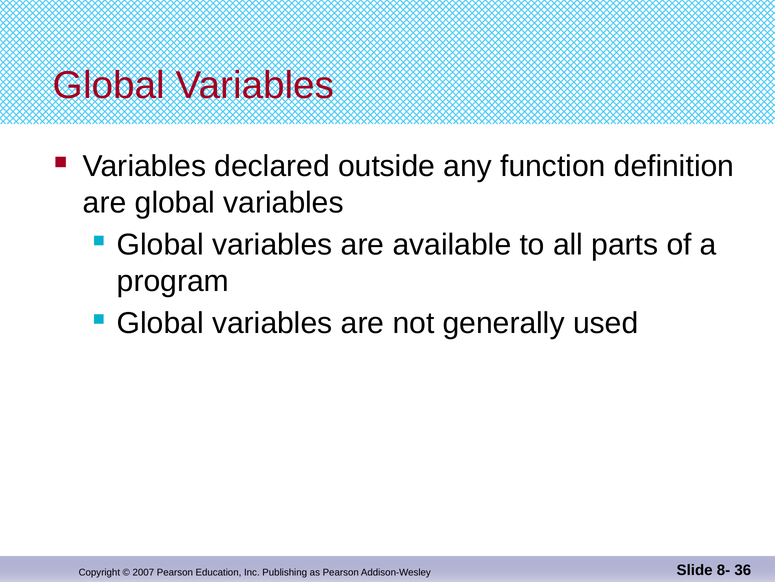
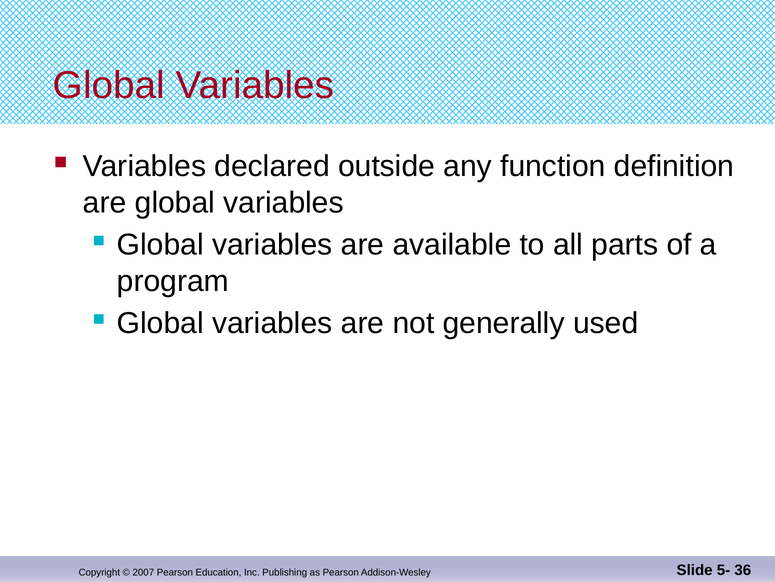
8-: 8- -> 5- (724, 569)
